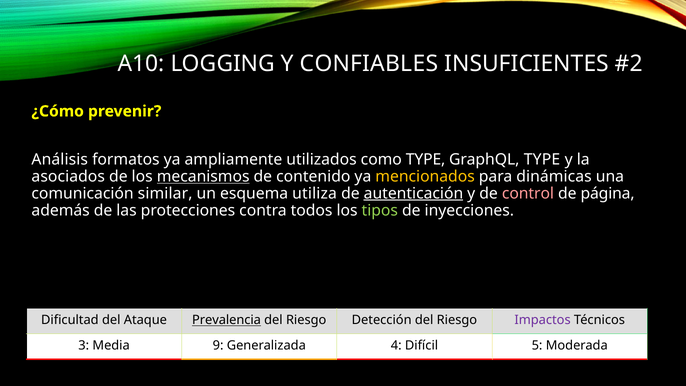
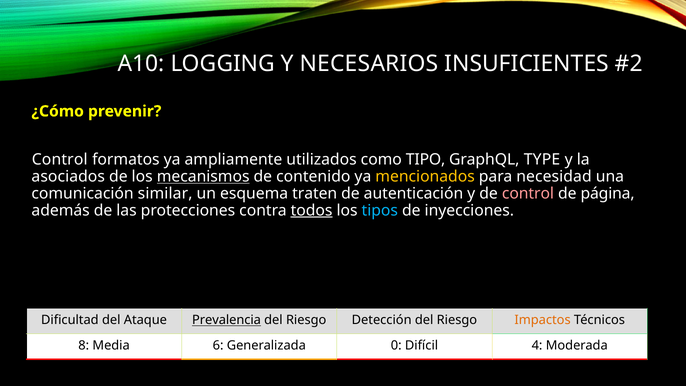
CONFIABLES: CONFIABLES -> NECESARIOS (369, 64)
Análisis: Análisis -> Control (60, 159)
como TYPE: TYPE -> TIPO (426, 159)
dinámicas: dinámicas -> necesidad (554, 176)
utiliza: utiliza -> traten (315, 193)
autenticación underline: present -> none (413, 193)
todos underline: none -> present (312, 210)
tipos colour: light green -> light blue (380, 210)
Impactos colour: purple -> orange (543, 320)
3: 3 -> 8 (84, 346)
9: 9 -> 6 (218, 346)
4: 4 -> 0 (396, 346)
5: 5 -> 4 (537, 346)
